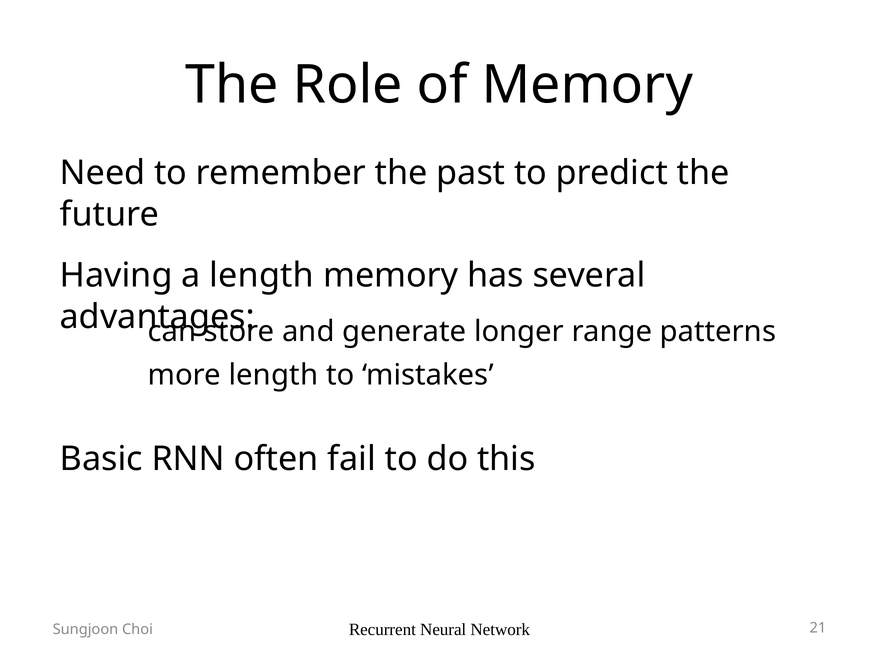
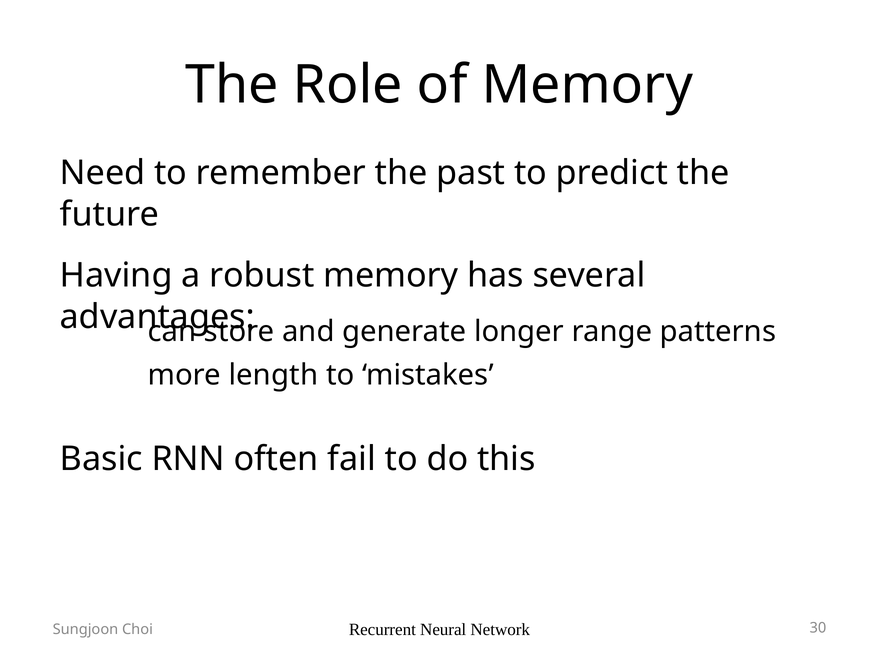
a length: length -> robust (262, 276)
21: 21 -> 30 (818, 628)
